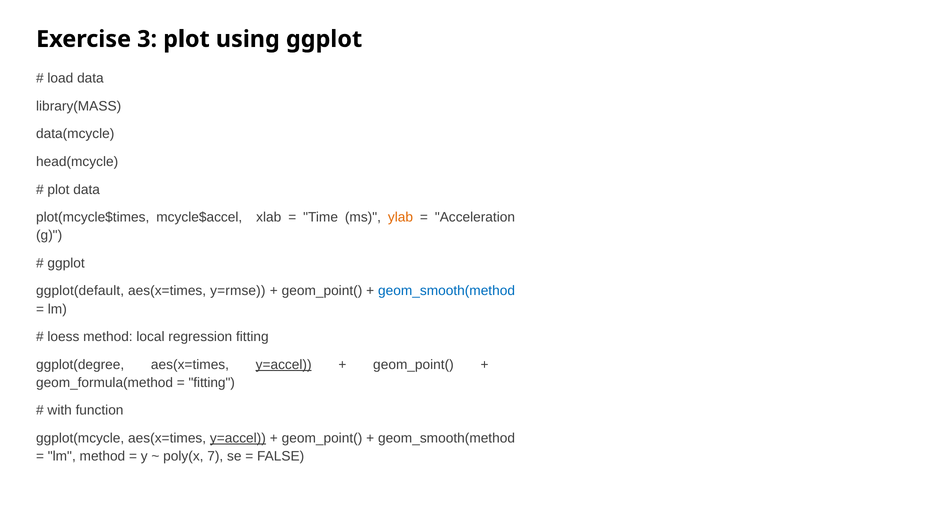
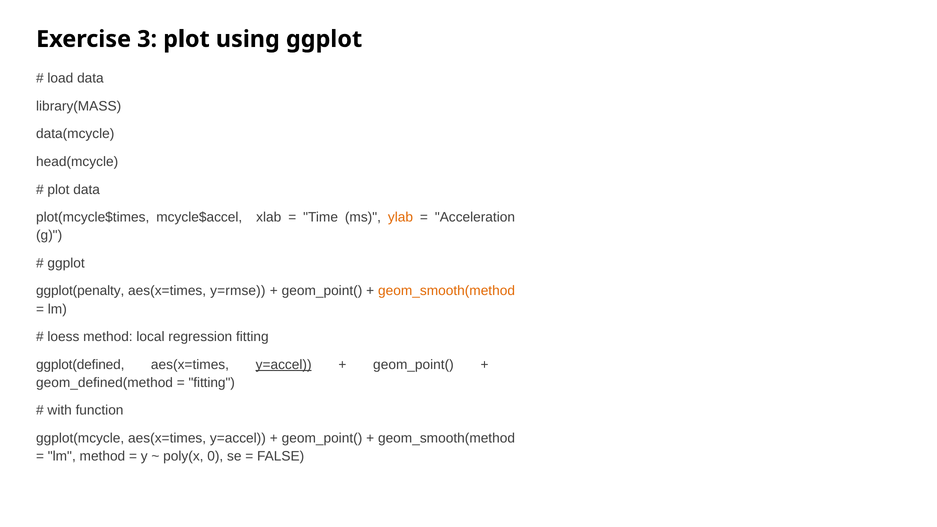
ggplot(default: ggplot(default -> ggplot(penalty (80, 291)
geom_smooth(method colour: blue -> orange (447, 291)
ggplot(degree: ggplot(degree -> ggplot(defined (80, 365)
geom_formula(method: geom_formula(method -> geom_defined(method (105, 383)
y=accel underline: present -> none (238, 438)
7: 7 -> 0 (215, 456)
